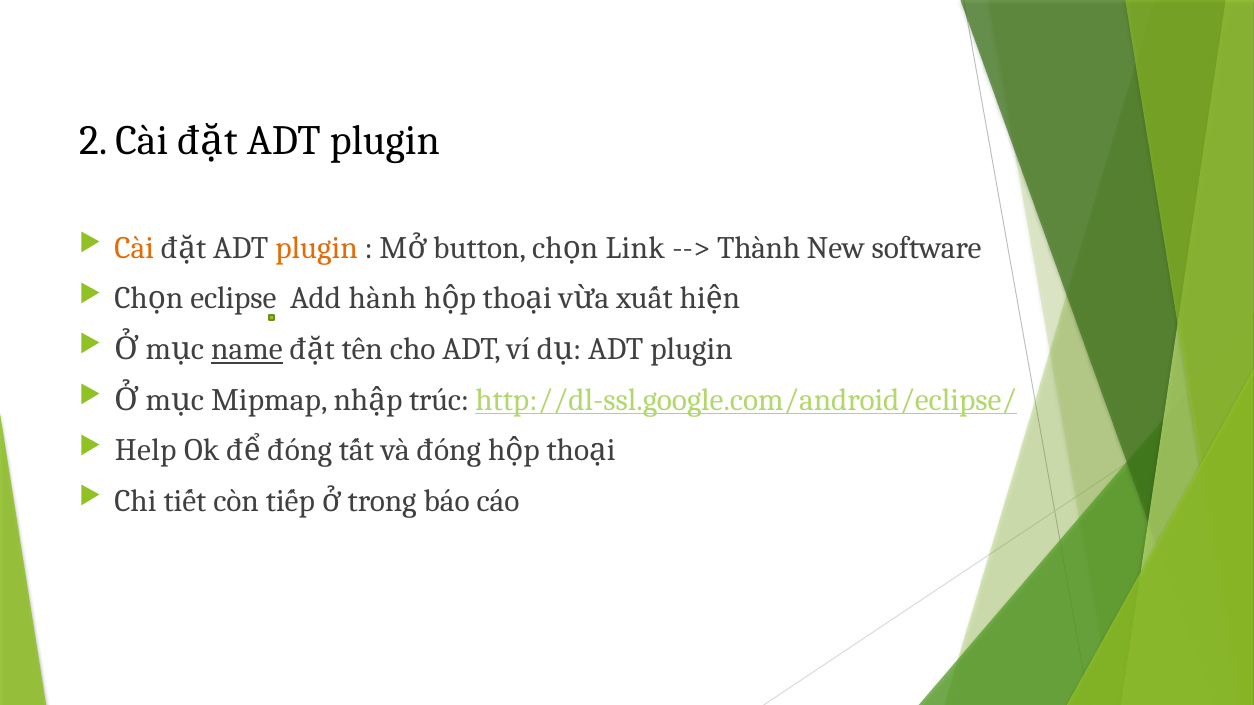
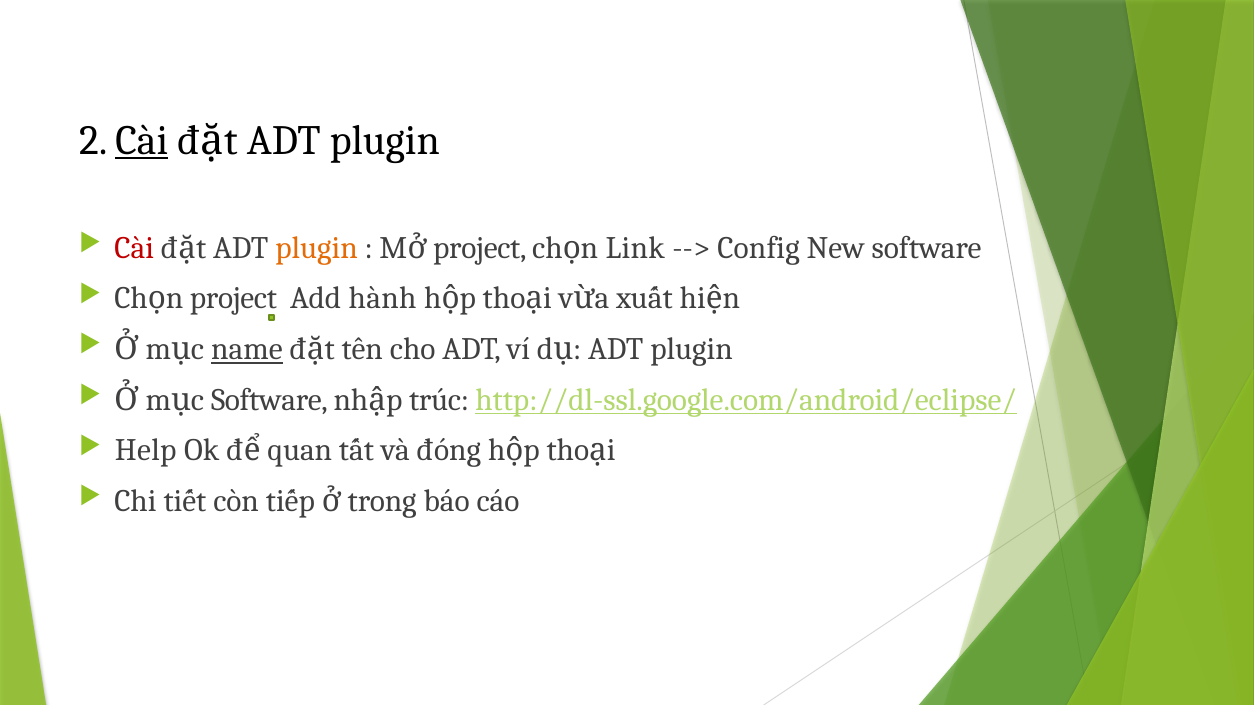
Cài underline: none -> present (142, 140)
Cài colour: orange -> red (134, 248)
button: button -> project (480, 248)
Thành: Thành -> Config (758, 248)
eclipse: eclipse -> project (234, 299)
Mipmap: Mipmap -> Software (269, 400)
đóng: đóng -> quan (300, 451)
